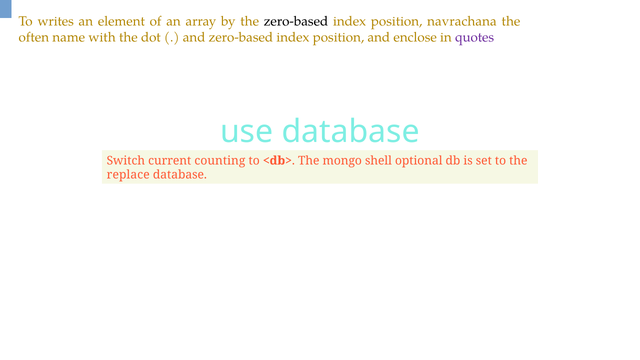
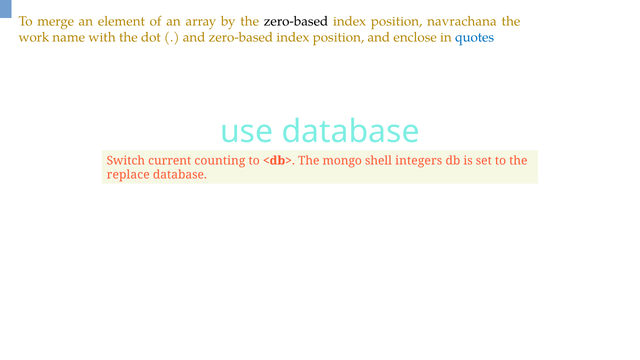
writes: writes -> merge (56, 21)
often: often -> work (34, 37)
quotes colour: purple -> blue (475, 37)
optional: optional -> integers (419, 161)
